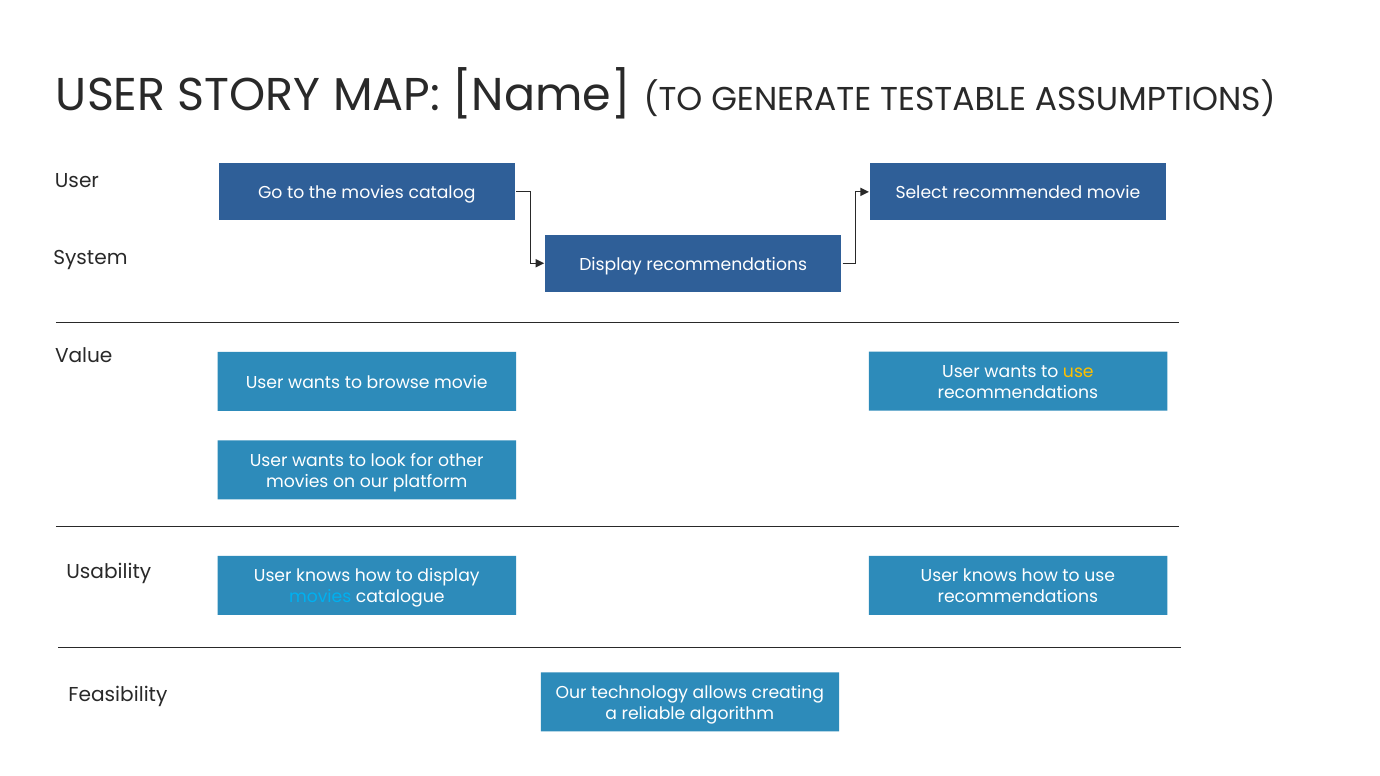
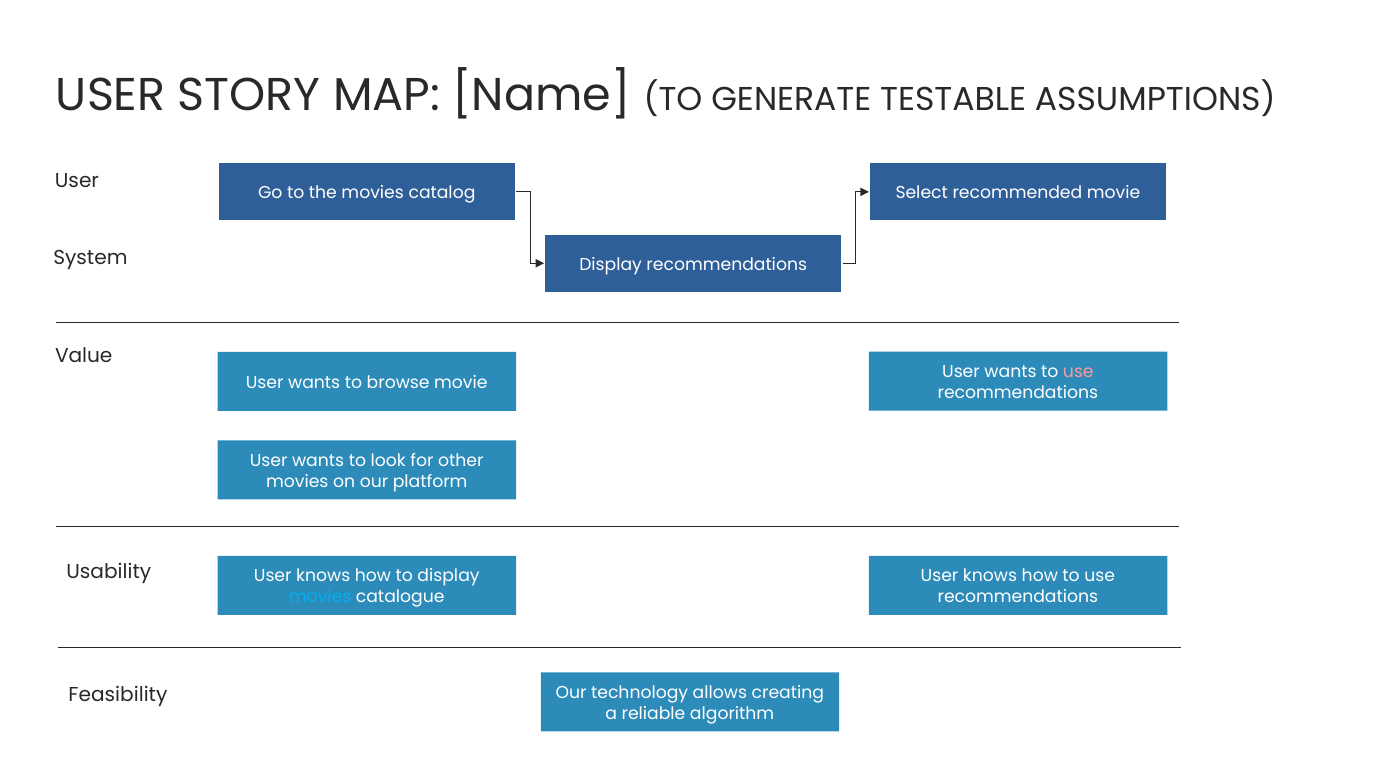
use colour: yellow -> pink (1078, 372)
